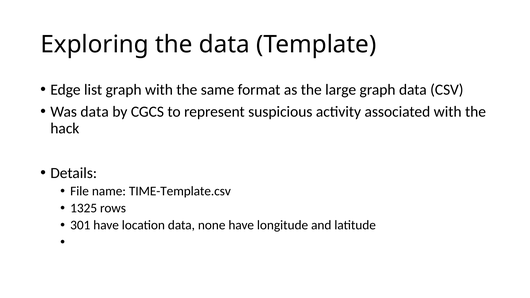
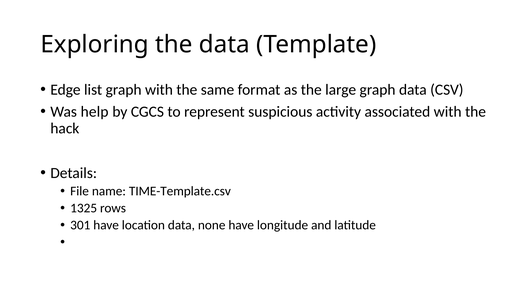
Was data: data -> help (95, 112)
